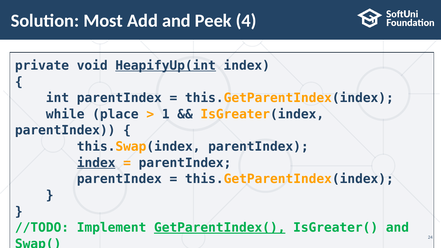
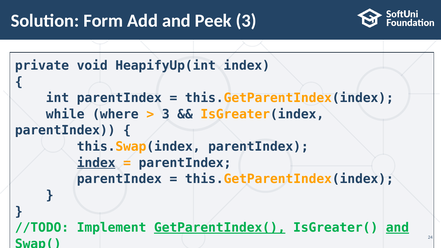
Most: Most -> Form (103, 21)
Peek 4: 4 -> 3 (246, 21)
HeapifyUp(int underline: present -> none (166, 66)
place: place -> where (115, 114)
1: 1 -> 3 (166, 114)
and underline: none -> present (397, 228)
